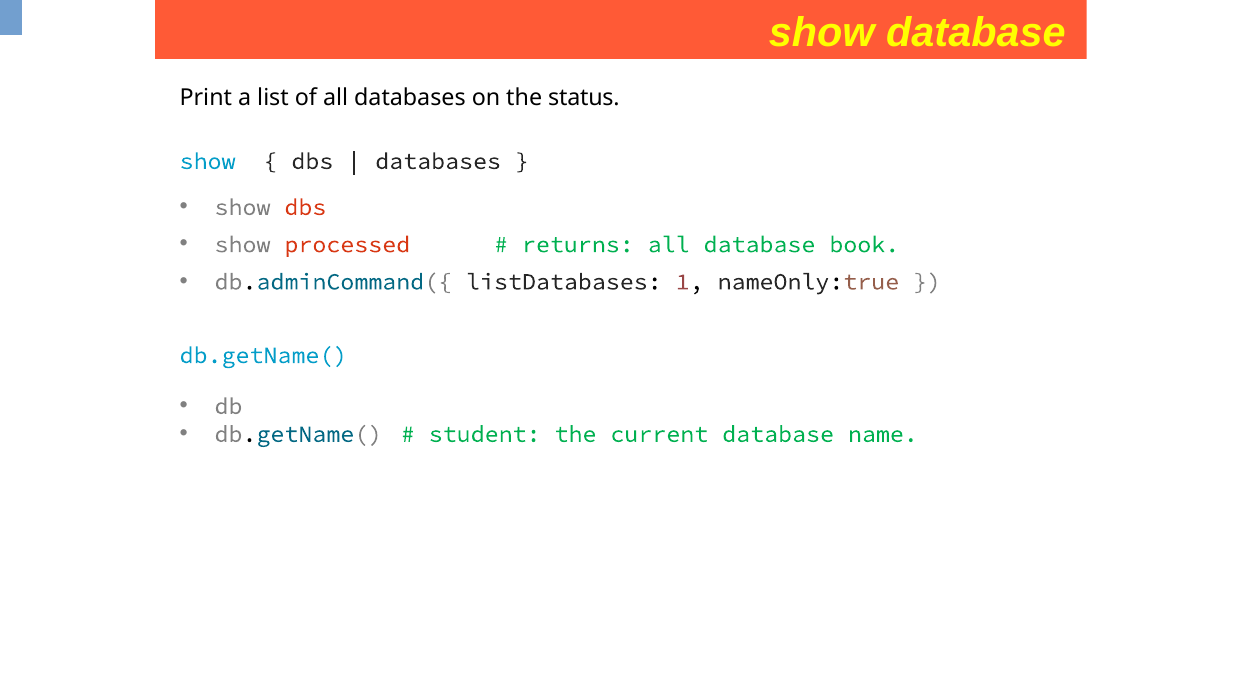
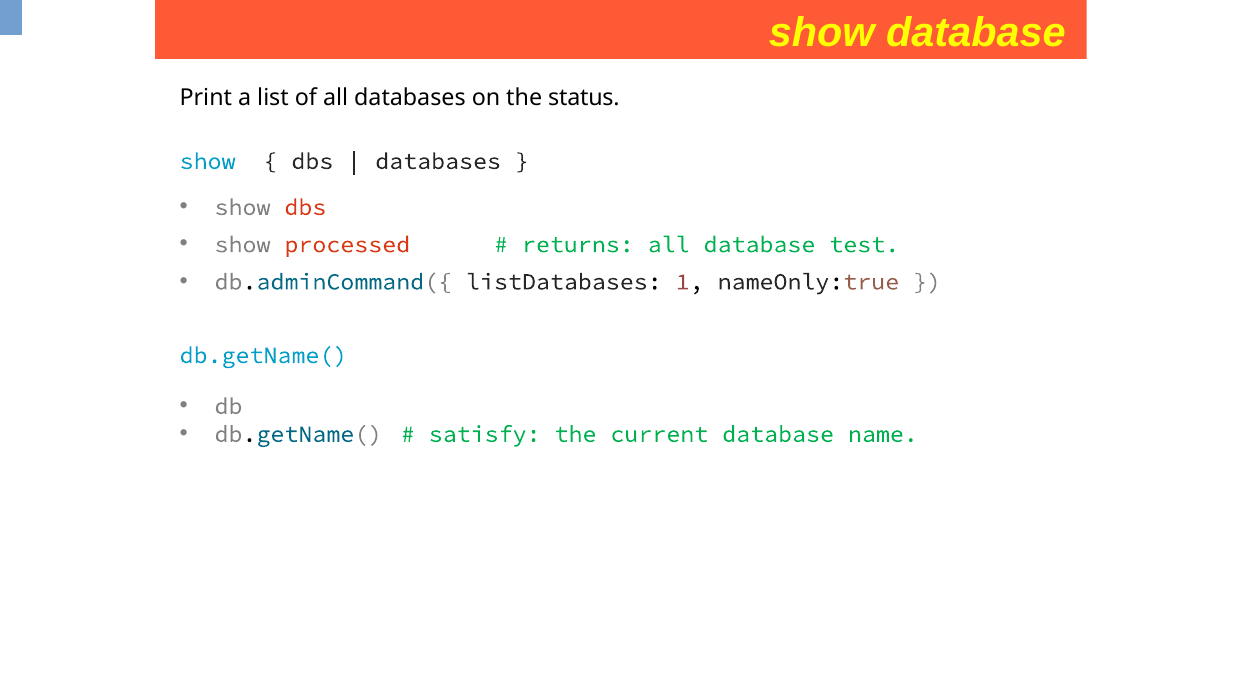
book: book -> test (864, 244)
student: student -> satisfy (485, 434)
